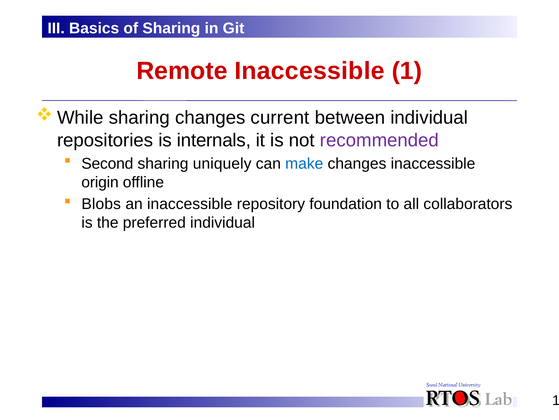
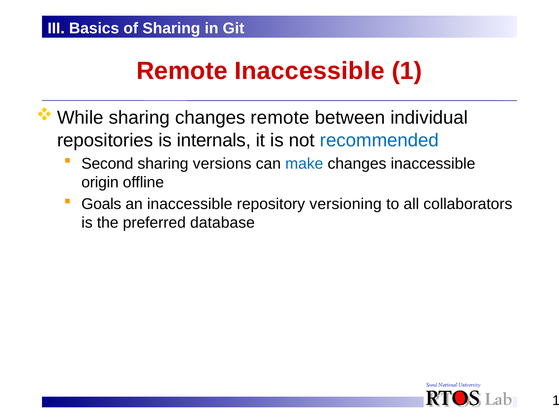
changes current: current -> remote (280, 118)
recommended colour: purple -> blue (379, 140)
uniquely: uniquely -> versions (222, 163)
Blobs: Blobs -> Goals (101, 204)
foundation: foundation -> versioning (346, 204)
preferred individual: individual -> database (223, 222)
